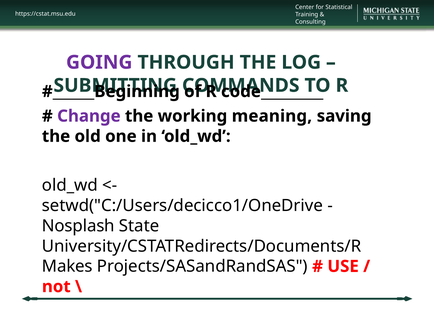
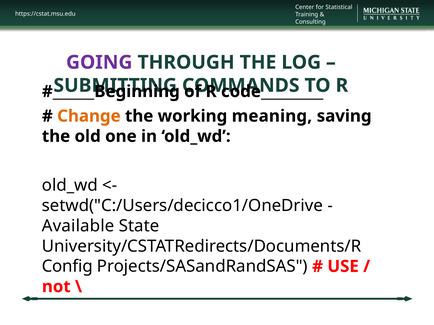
Change colour: purple -> orange (89, 116)
Nosplash: Nosplash -> Available (78, 226)
Makes: Makes -> Config (67, 267)
